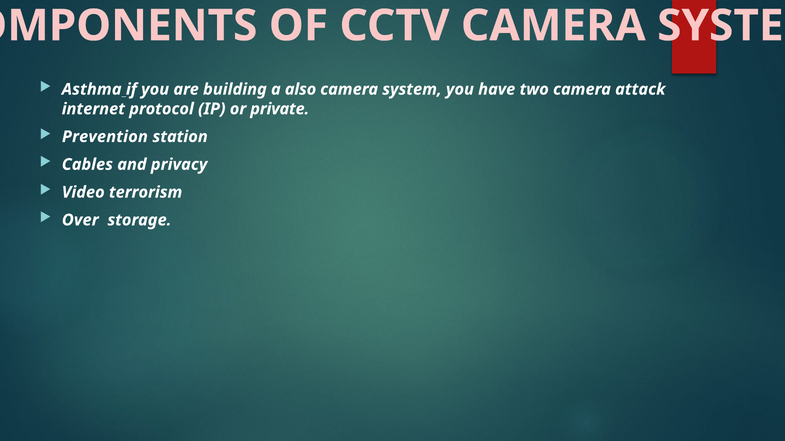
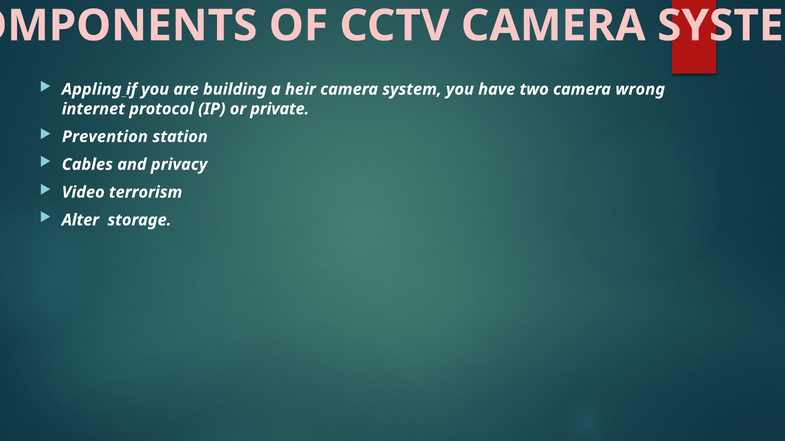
Asthma: Asthma -> Appling (92, 89)
also: also -> heir (300, 89)
attack: attack -> wrong (640, 89)
Over: Over -> Alter (80, 220)
